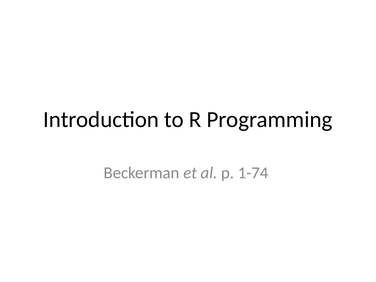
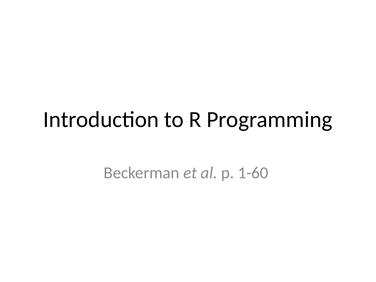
1-74: 1-74 -> 1-60 (253, 173)
